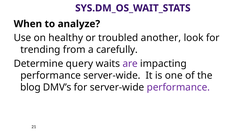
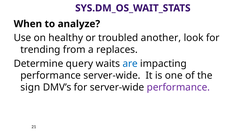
carefully: carefully -> replaces (117, 50)
are colour: purple -> blue (130, 64)
blog: blog -> sign (30, 87)
